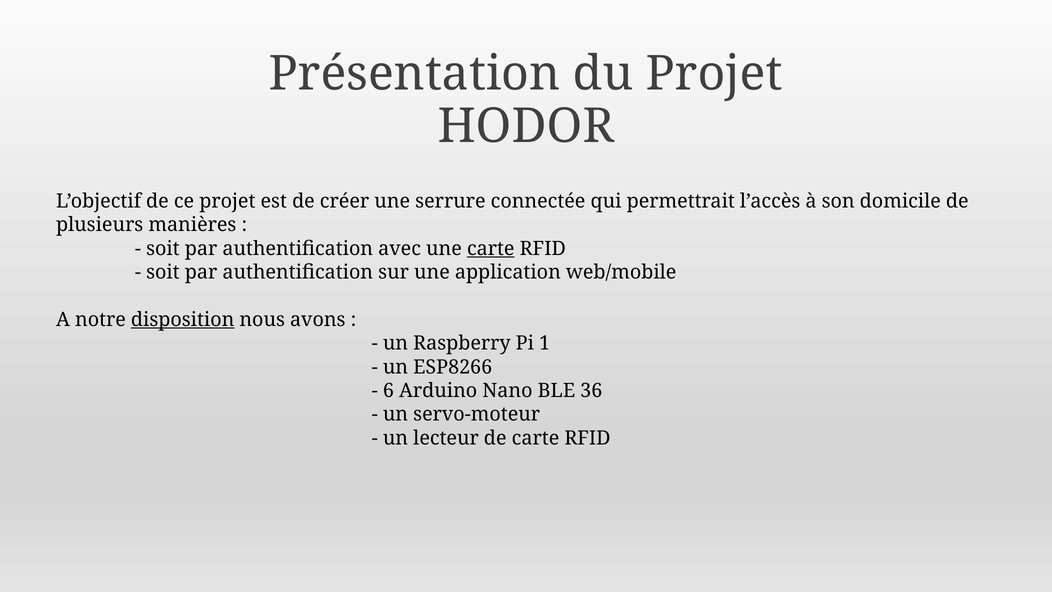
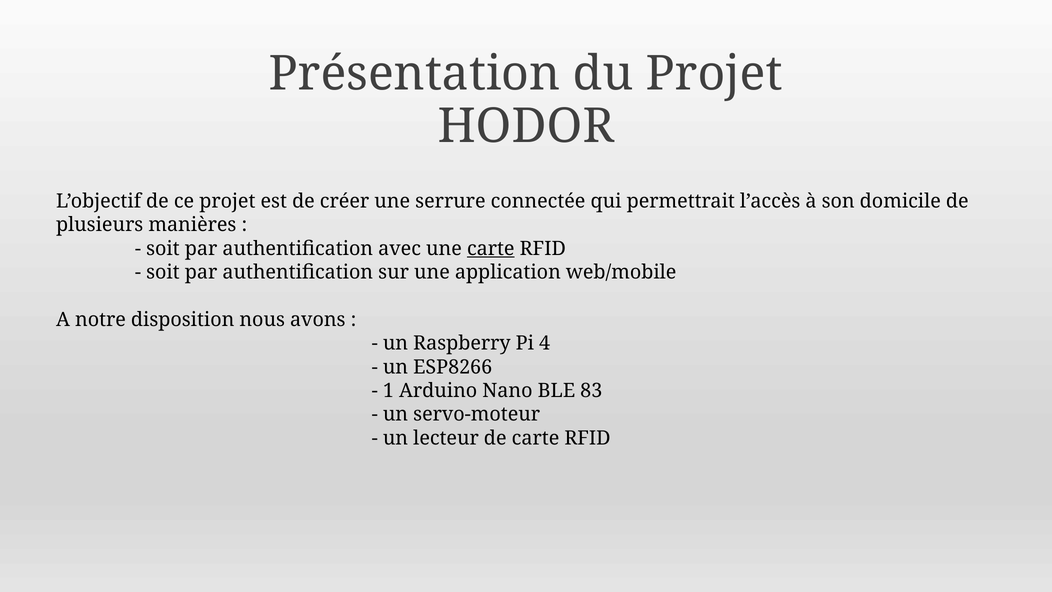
disposition underline: present -> none (183, 320)
1: 1 -> 4 (545, 343)
6: 6 -> 1 (388, 391)
36: 36 -> 83 (591, 391)
